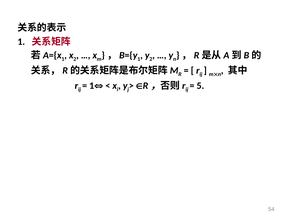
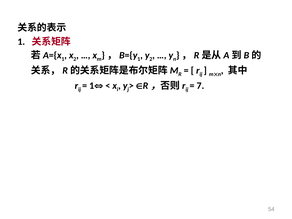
5: 5 -> 7 (200, 86)
